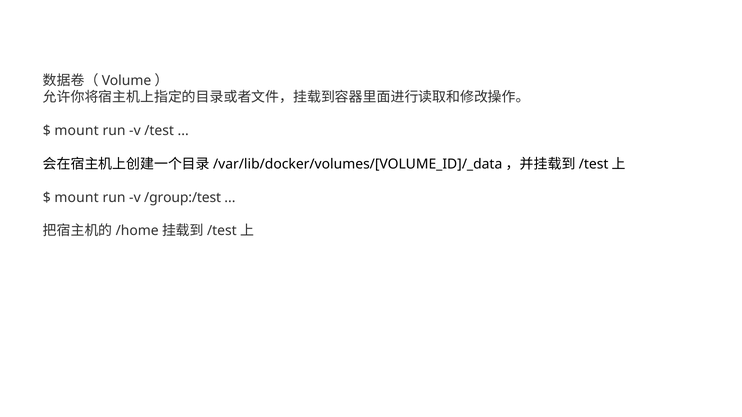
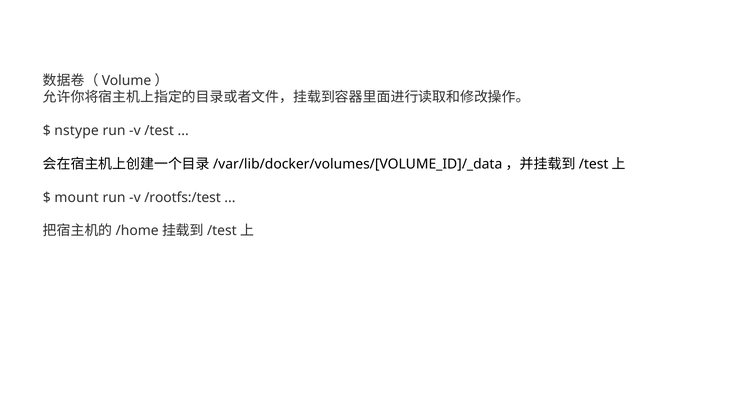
mount: mount -> nstype (77, 131)
/group:/test: /group:/test -> /rootfs:/test (183, 198)
